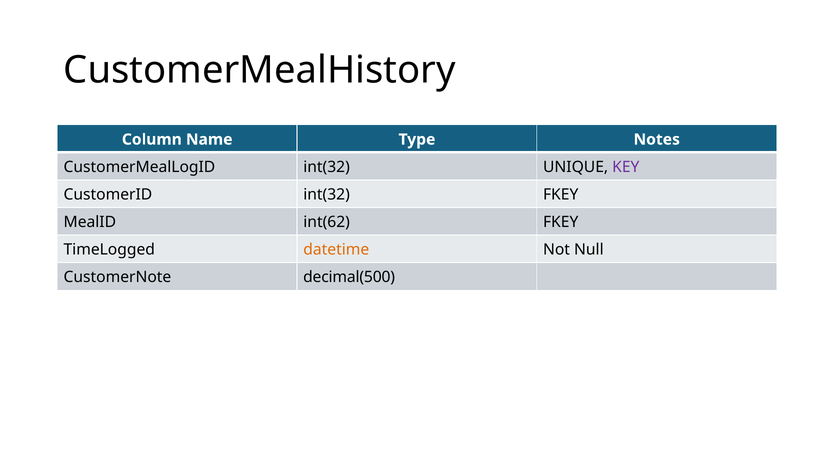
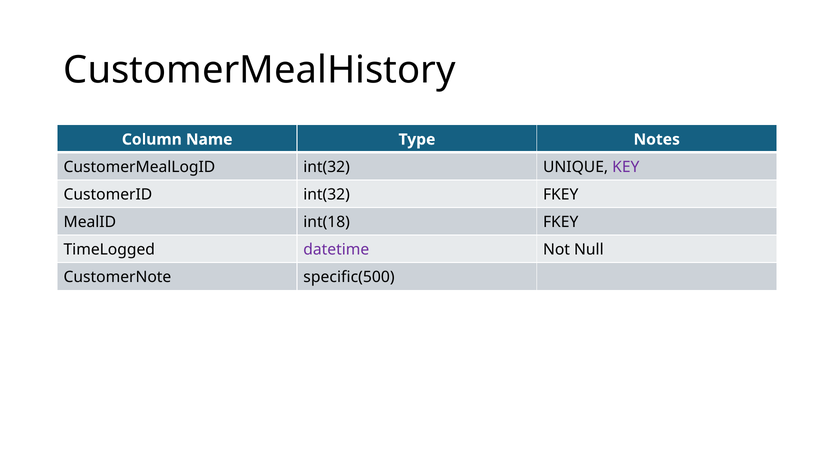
int(62: int(62 -> int(18 (327, 222)
datetime colour: orange -> purple (336, 250)
decimal(500: decimal(500 -> specific(500 (349, 277)
